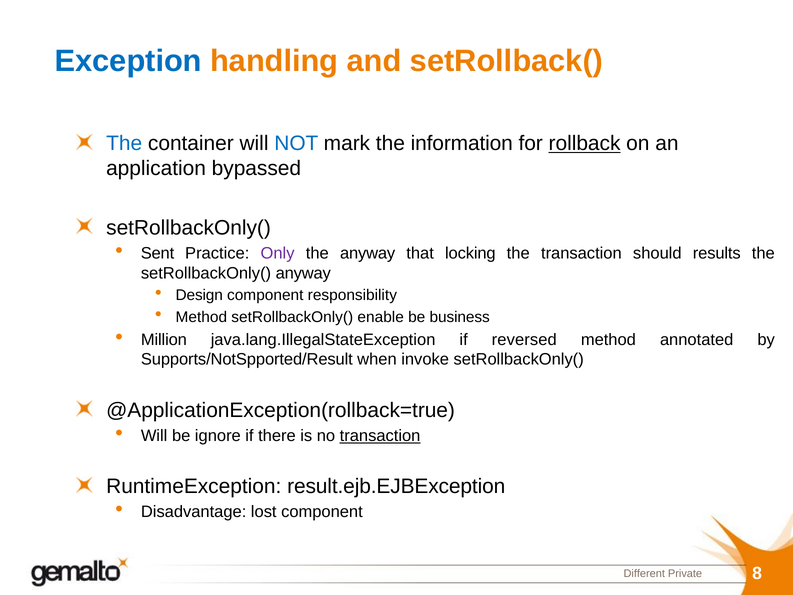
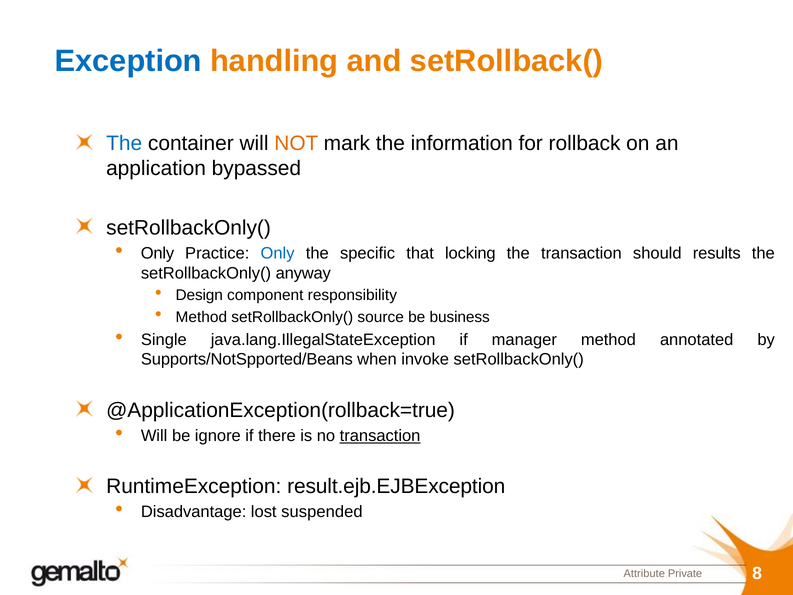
NOT colour: blue -> orange (296, 143)
rollback underline: present -> none (585, 143)
Sent: Sent -> Only (157, 253)
Only colour: purple -> blue (278, 253)
the anyway: anyway -> specific (368, 253)
enable: enable -> source (381, 317)
Million: Million -> Single (164, 340)
reversed: reversed -> manager (524, 340)
Supports/NotSpported/Result: Supports/NotSpported/Result -> Supports/NotSpported/Beans (247, 359)
lost component: component -> suspended (322, 512)
Different: Different -> Attribute (644, 573)
